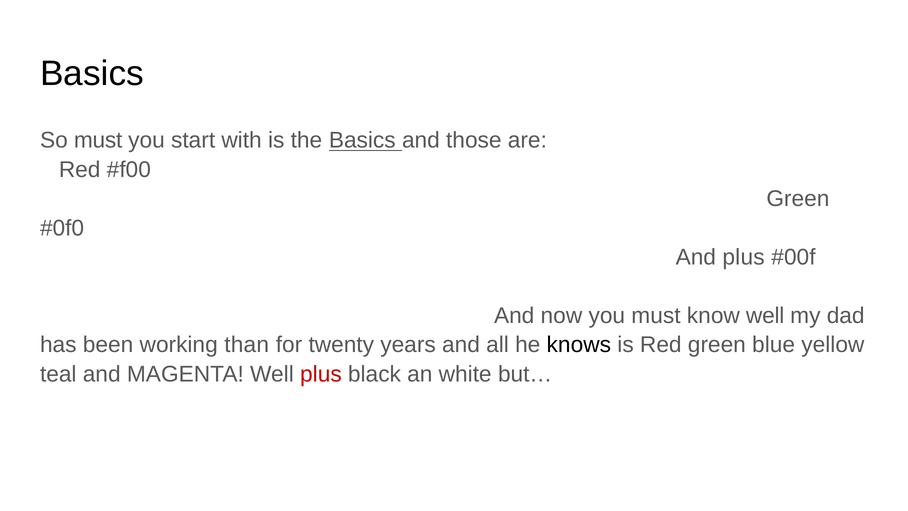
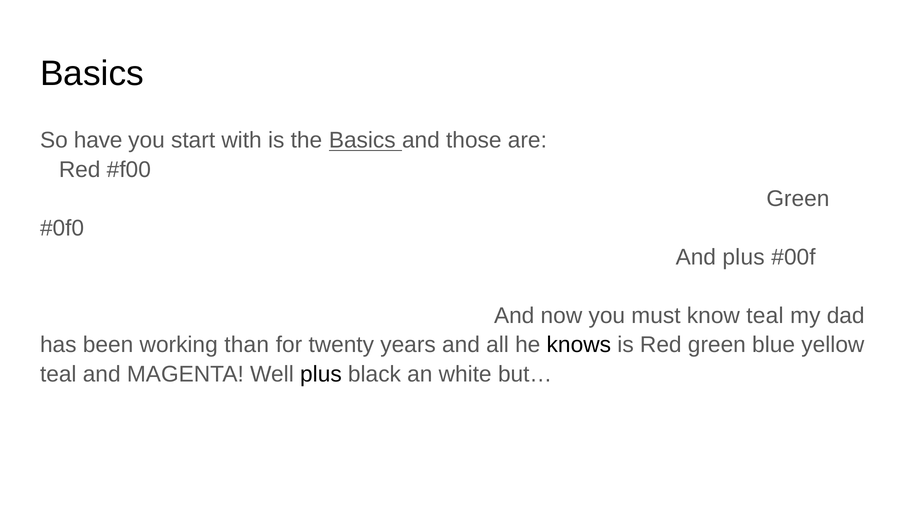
So must: must -> have (98, 140)
know well: well -> teal (765, 316)
plus colour: red -> black (321, 374)
